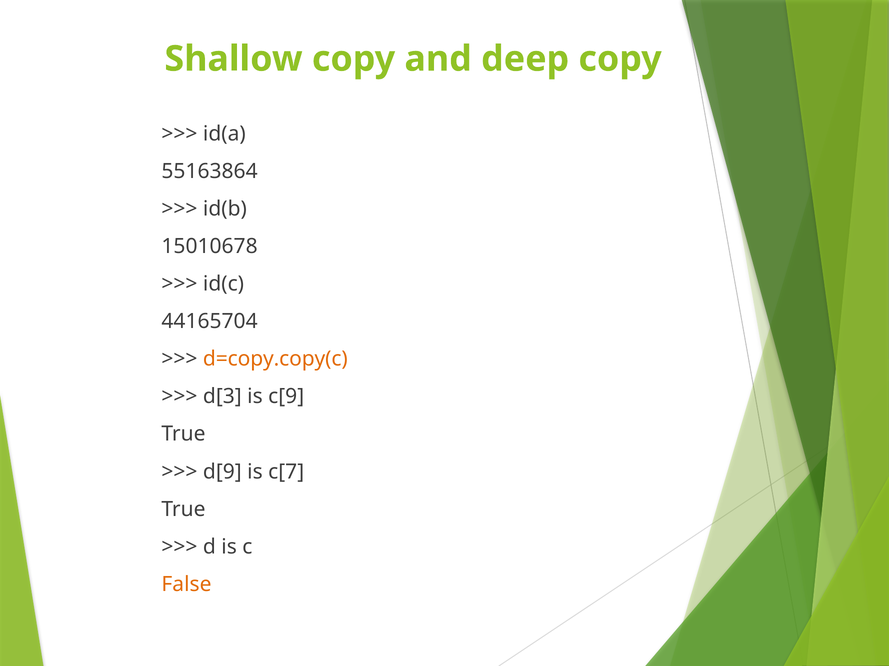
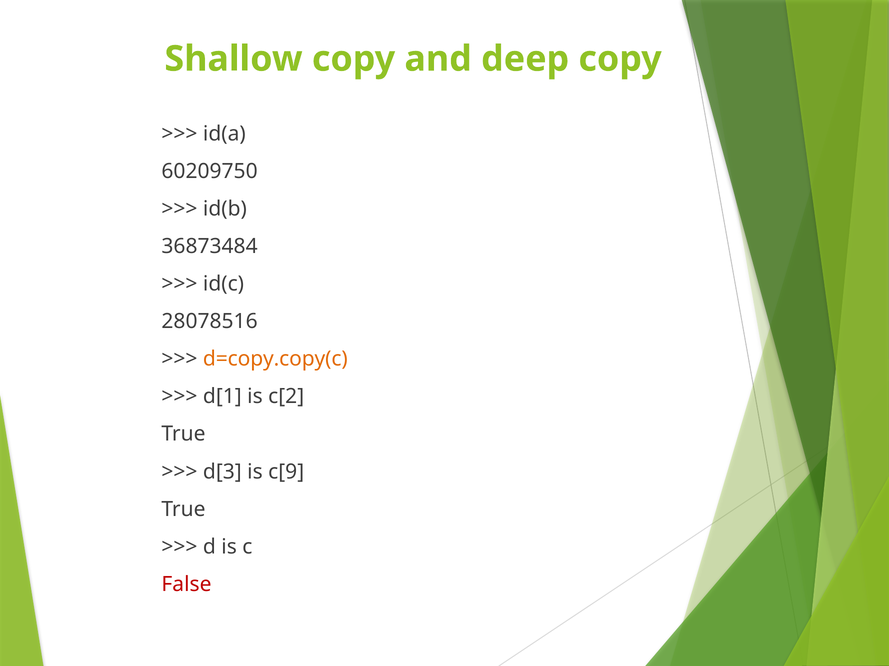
55163864: 55163864 -> 60209750 (210, 172)
15010678: 15010678 -> 36873484 (210, 247)
44165704: 44165704 -> 28078516 (210, 322)
d[3: d[3 -> d[1 (222, 397)
c[9: c[9 -> c[2 (286, 397)
d[9: d[9 -> d[3 (222, 472)
c[7: c[7 -> c[9 (286, 472)
False colour: orange -> red (186, 585)
